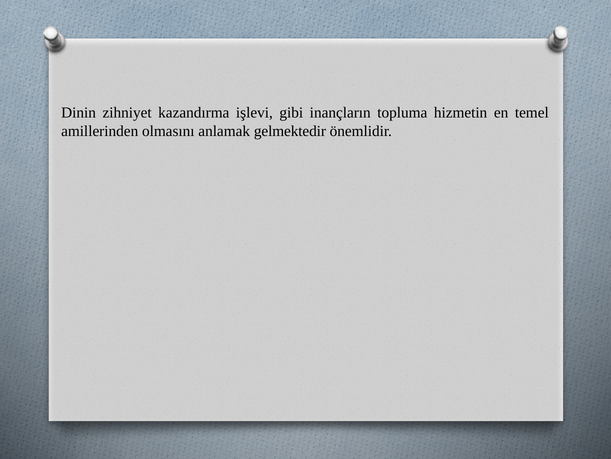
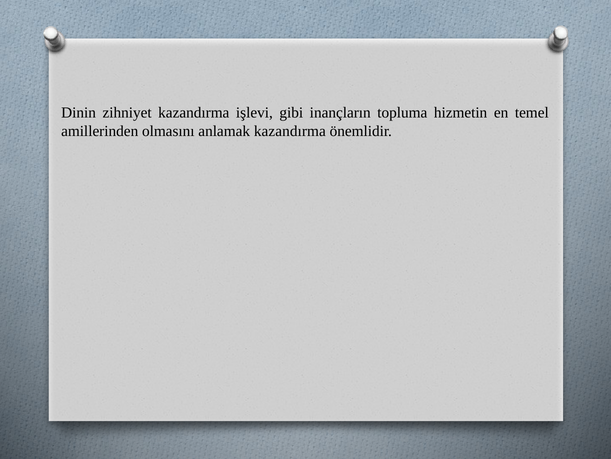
anlamak gelmektedir: gelmektedir -> kazandırma (290, 131)
